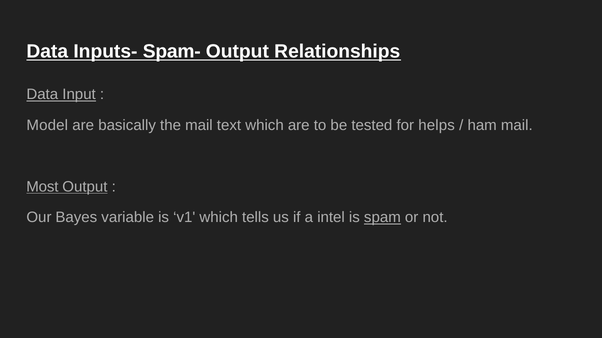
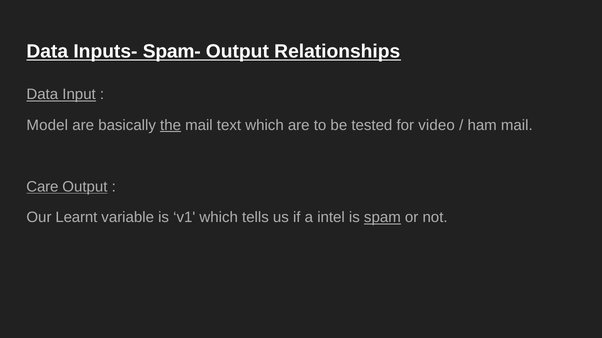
the underline: none -> present (171, 125)
helps: helps -> video (437, 125)
Most: Most -> Care (42, 187)
Bayes: Bayes -> Learnt (76, 218)
